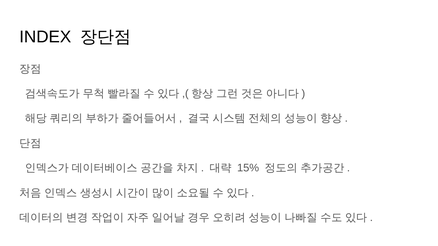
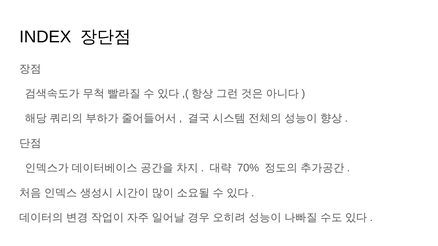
15%: 15% -> 70% (248, 168)
